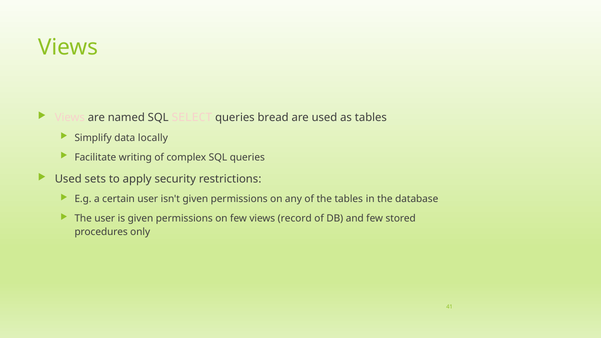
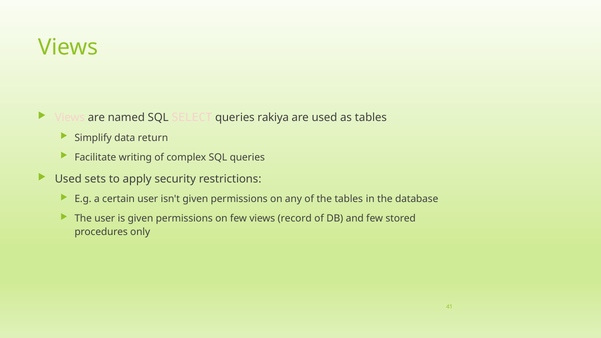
bread: bread -> rakiya (273, 118)
locally: locally -> return (153, 138)
